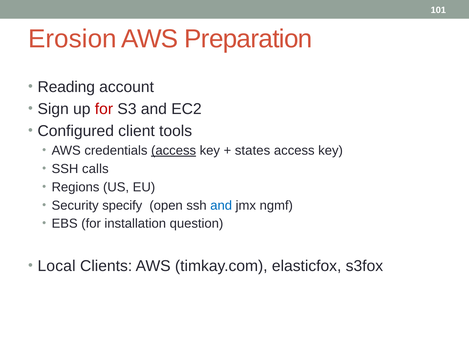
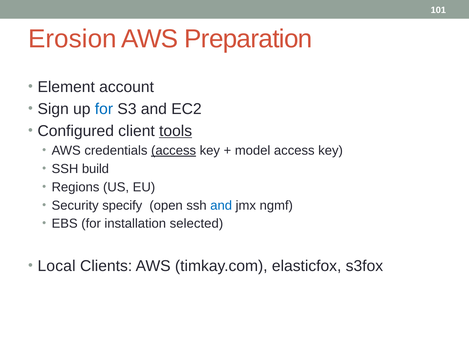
Reading: Reading -> Element (66, 87)
for colour: red -> blue (104, 109)
tools underline: none -> present (176, 131)
states: states -> model (253, 150)
calls: calls -> build (95, 169)
question: question -> selected (196, 224)
